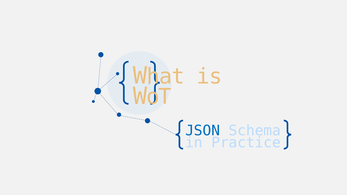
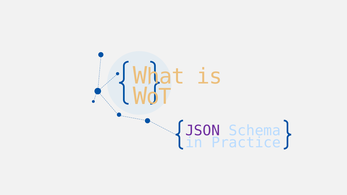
JSON colour: blue -> purple (203, 131)
